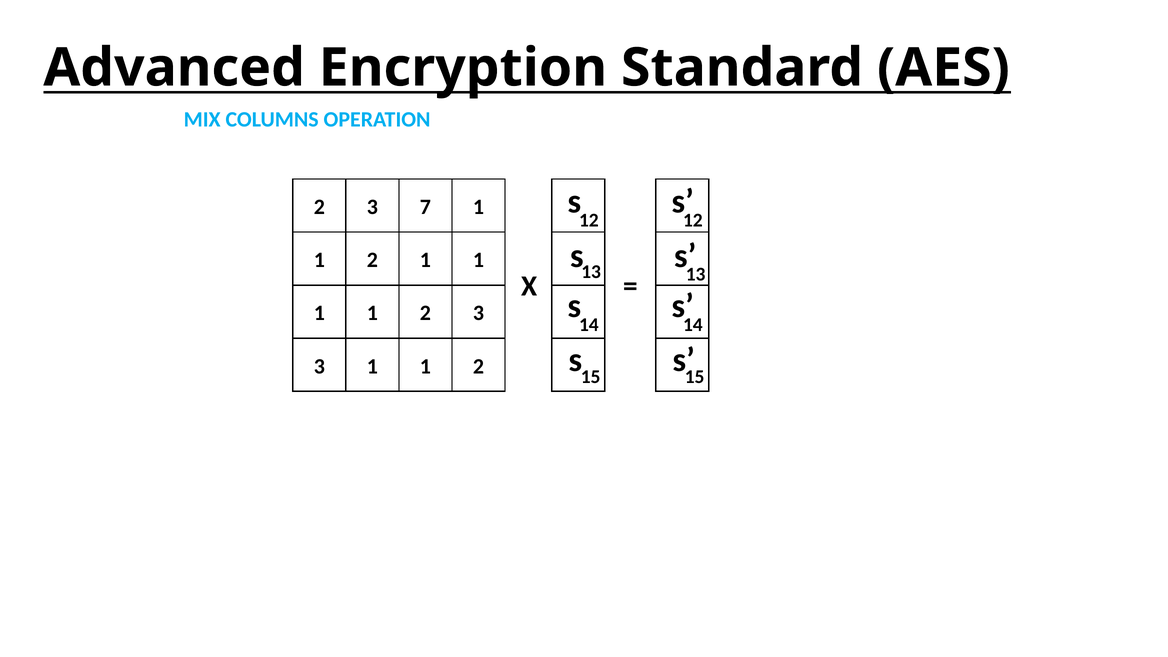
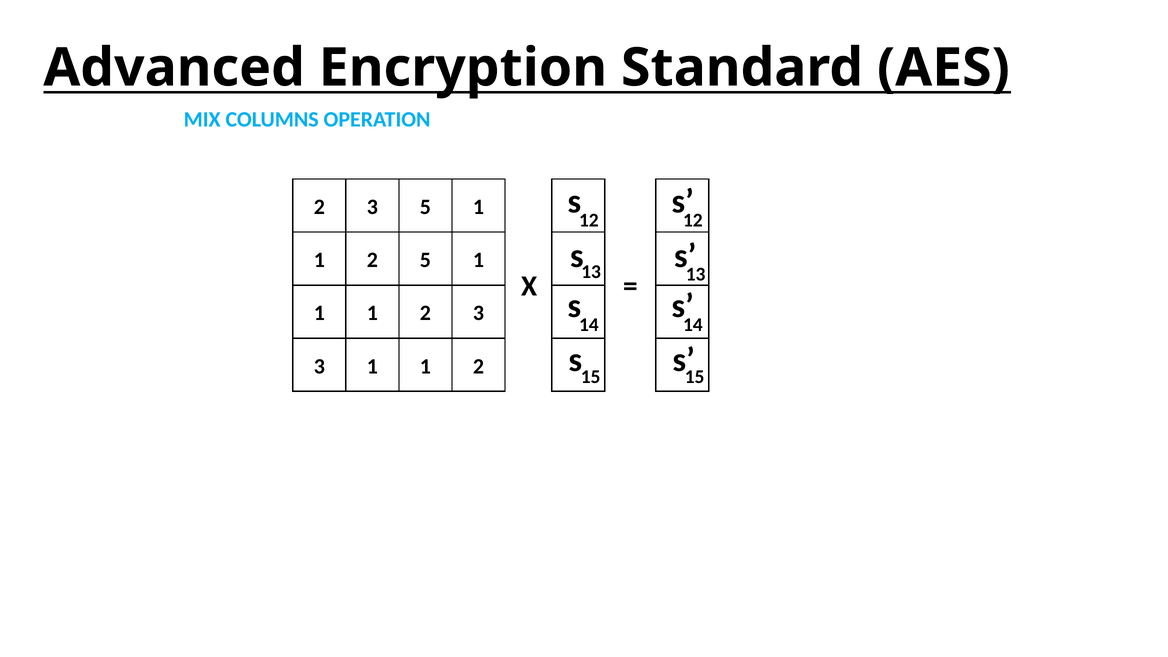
3 7: 7 -> 5 (425, 207)
2 1: 1 -> 5 (425, 260)
